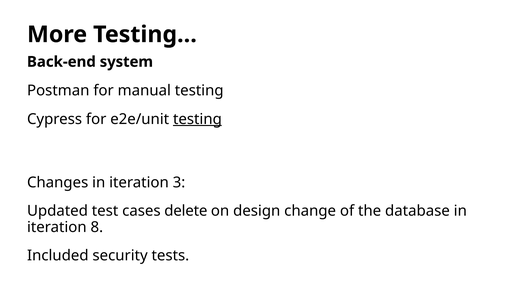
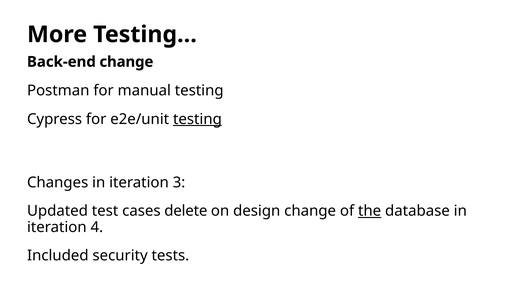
Back-end system: system -> change (126, 62)
the underline: none -> present (370, 211)
8: 8 -> 4 (97, 227)
